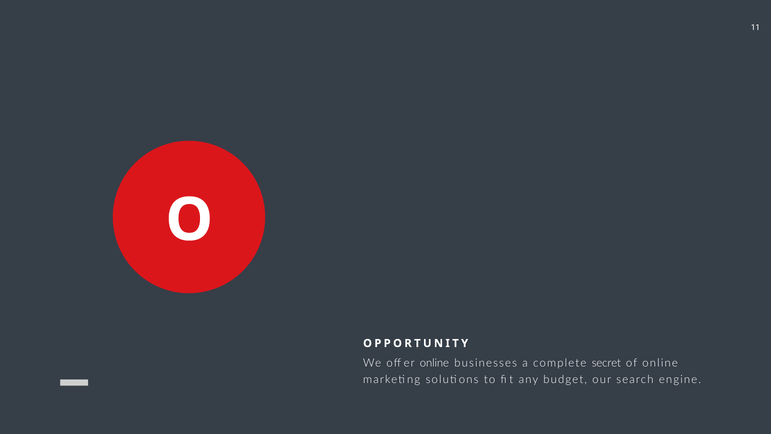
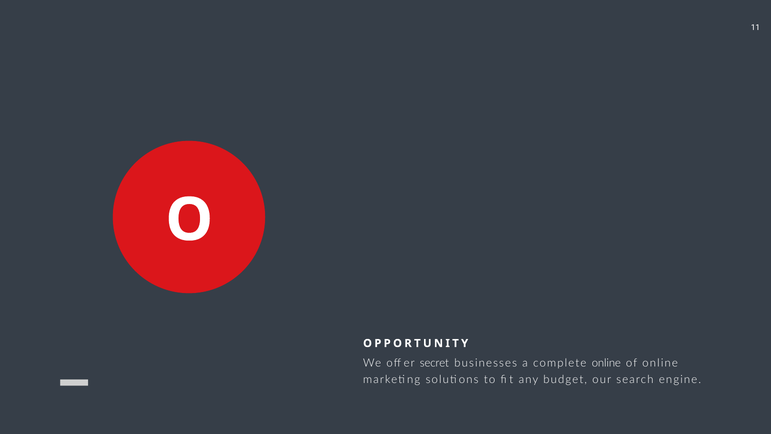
offer online: online -> secret (434, 363)
complete secret: secret -> online (606, 363)
